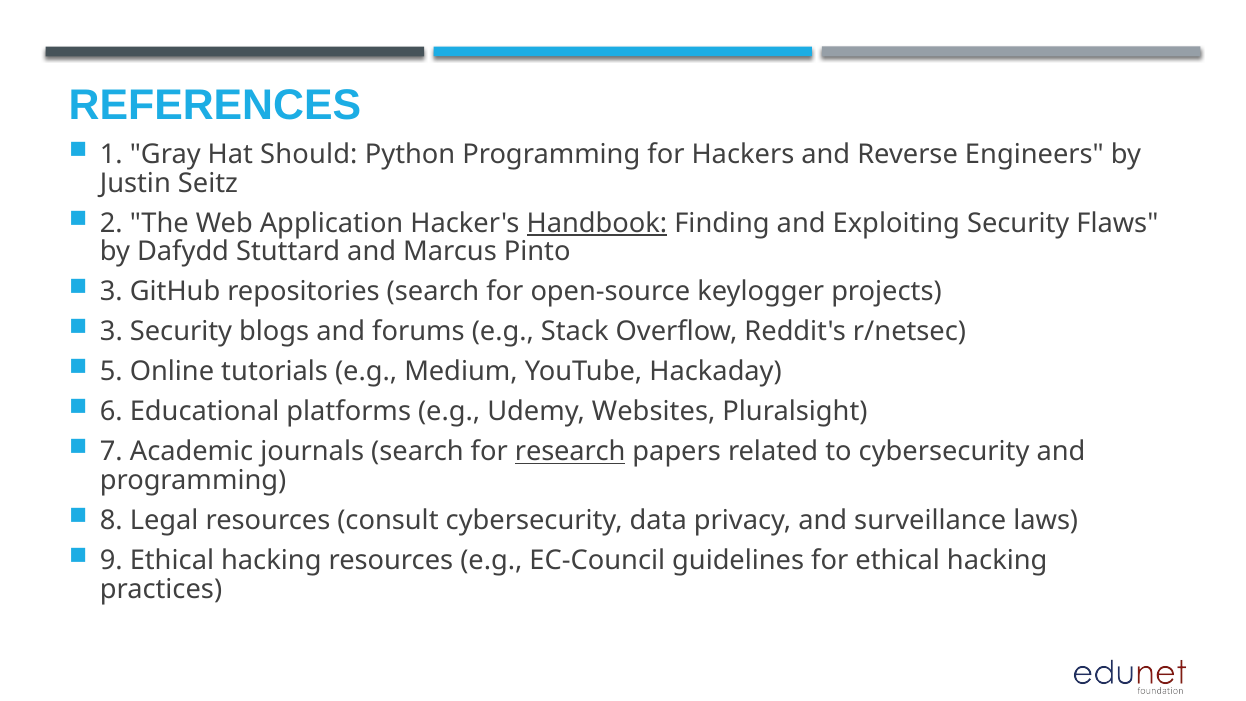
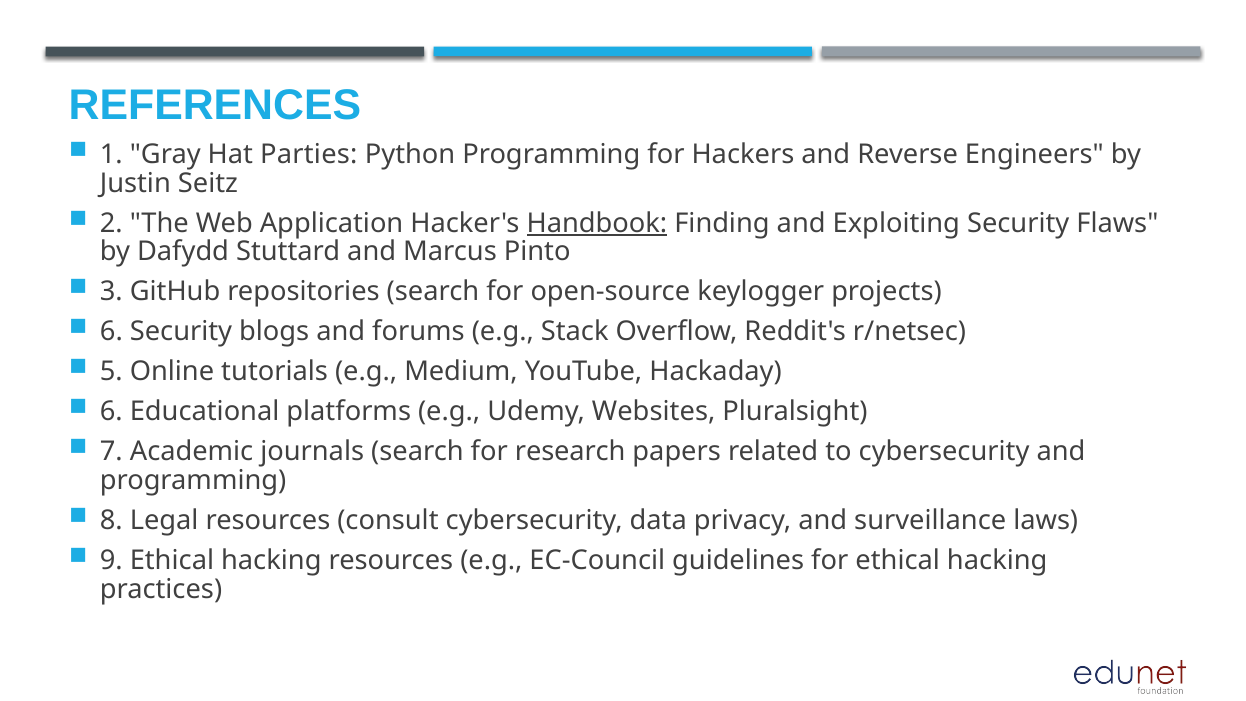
Should: Should -> Parties (309, 154)
3: 3 -> 6 (111, 332)
research underline: present -> none (570, 452)
